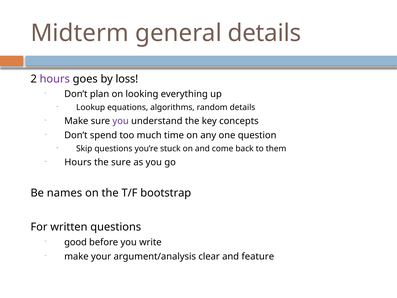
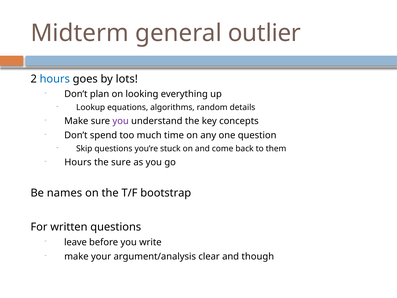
general details: details -> outlier (264, 33)
hours colour: purple -> blue (55, 79)
loss: loss -> lots (127, 79)
good: good -> leave (75, 242)
feature: feature -> though (258, 256)
